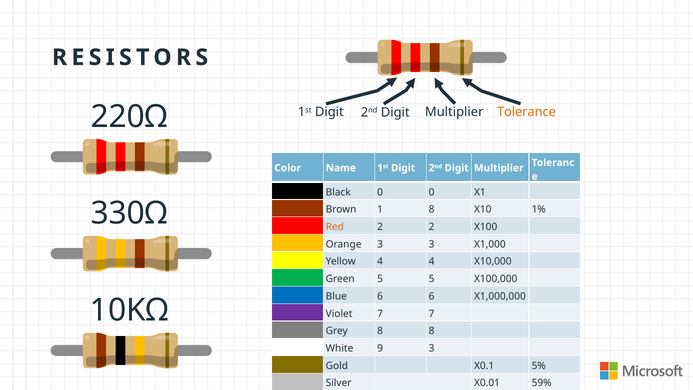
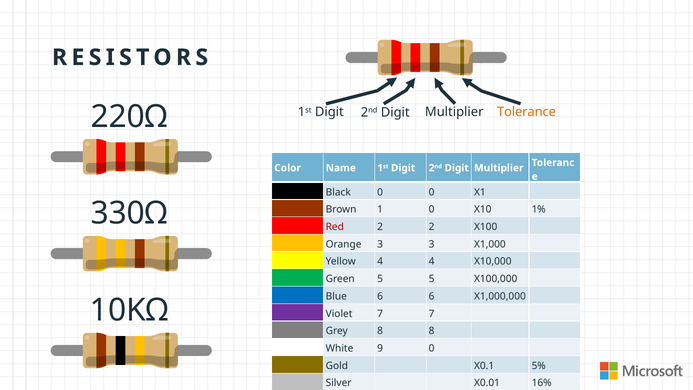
1 8: 8 -> 0 (432, 209)
Red colour: orange -> red (335, 227)
9 3: 3 -> 0 (432, 348)
59%: 59% -> 16% (542, 383)
